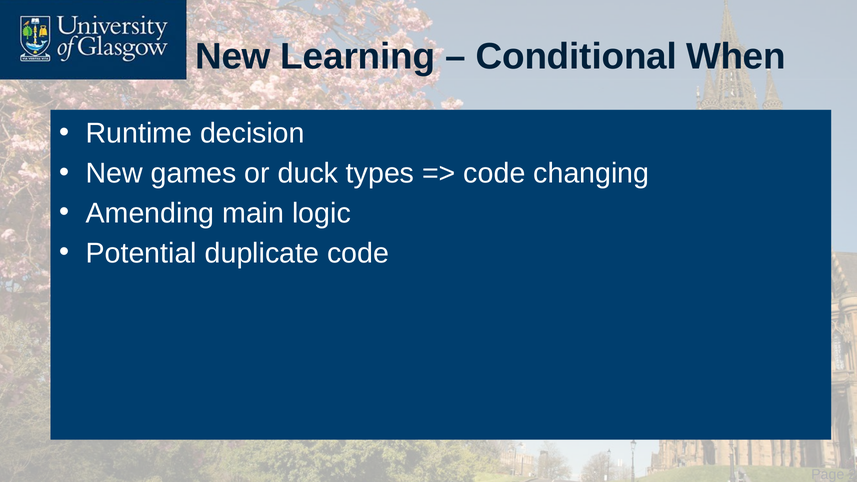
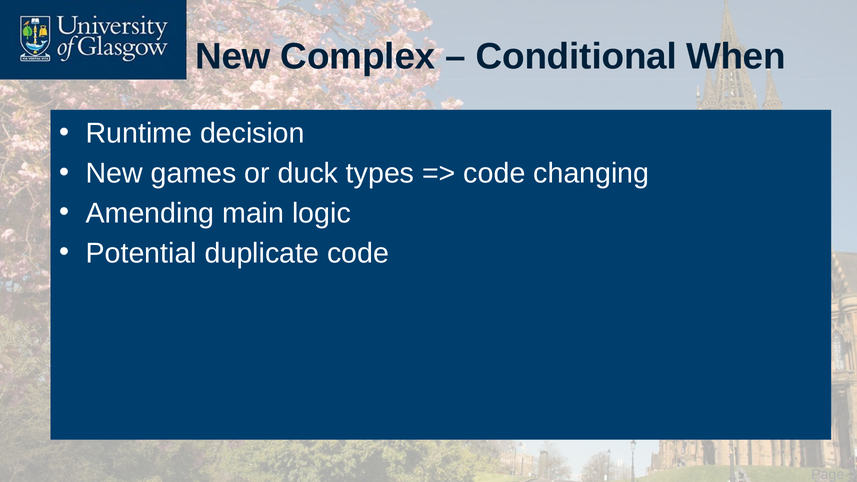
Learning: Learning -> Complex (358, 57)
